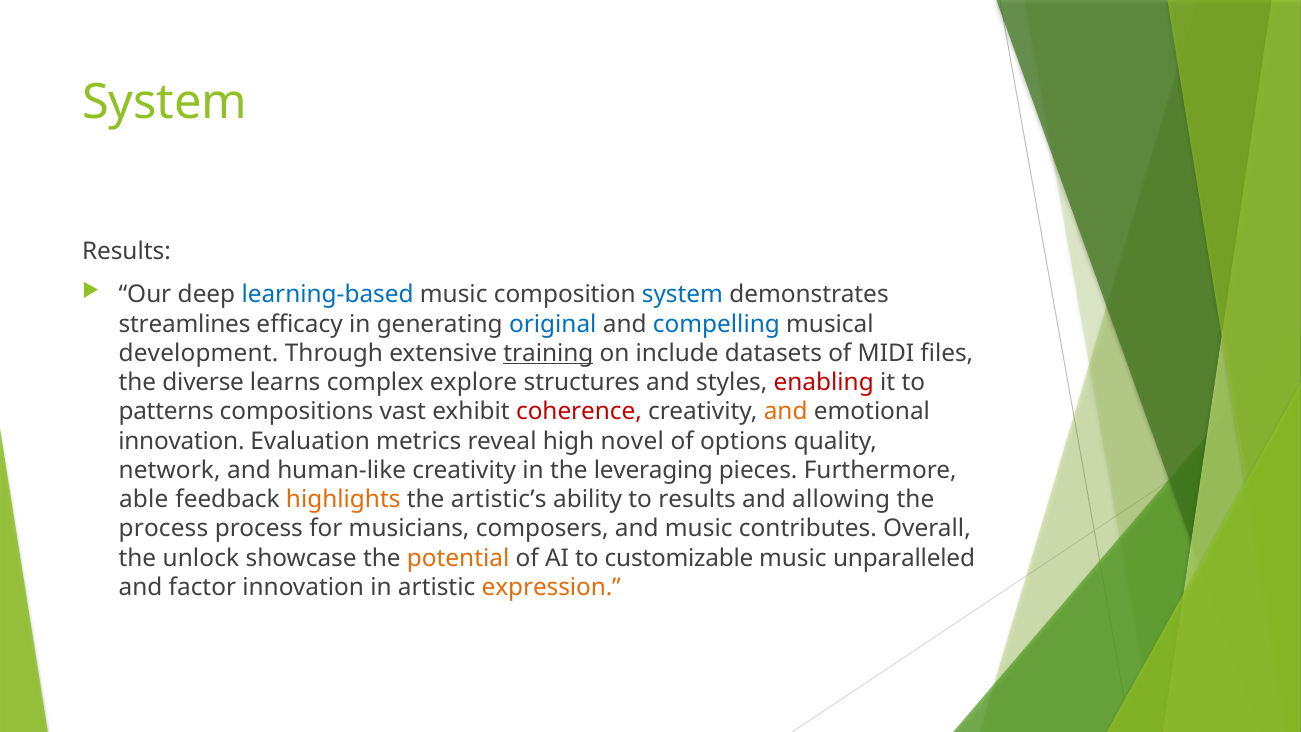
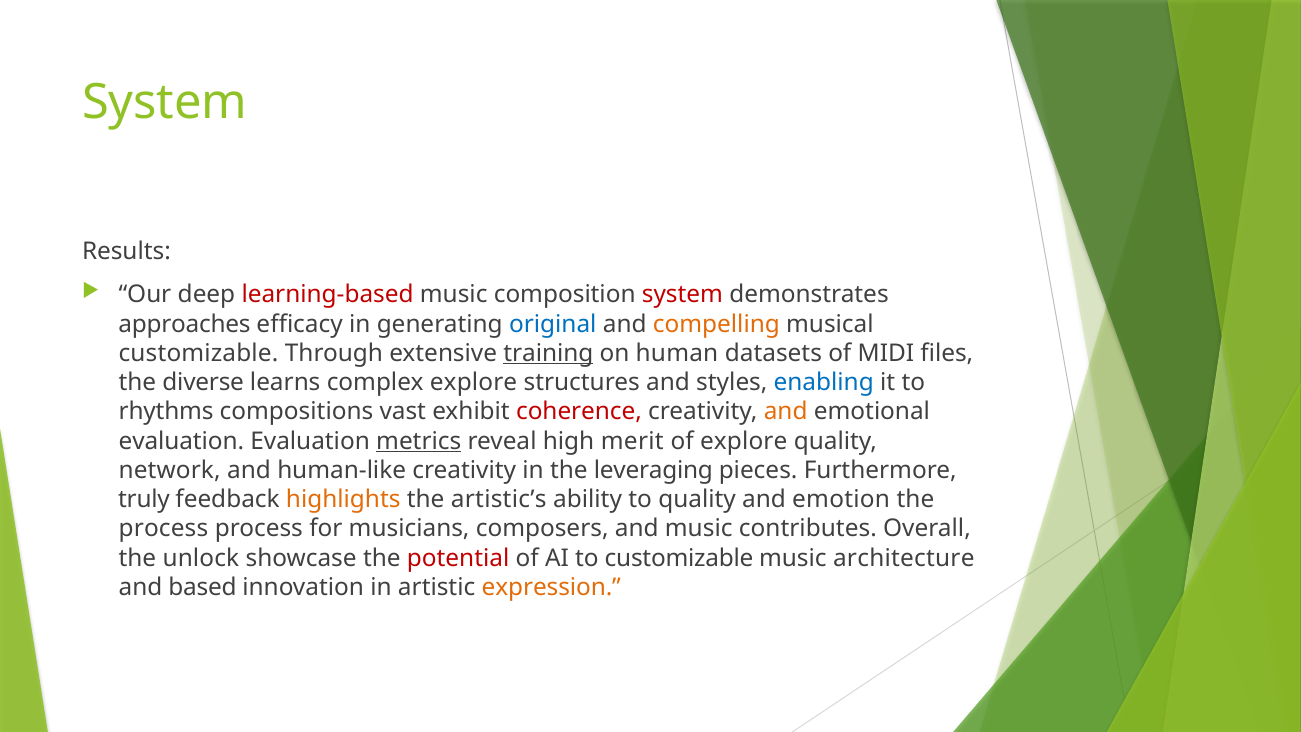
learning-based colour: blue -> red (328, 295)
system colour: blue -> red (682, 295)
streamlines: streamlines -> approaches (185, 324)
compelling colour: blue -> orange (716, 324)
development: development -> customizable (198, 353)
include: include -> human (677, 353)
enabling colour: red -> blue (824, 382)
patterns: patterns -> rhythms (166, 412)
innovation: innovation -> evaluation (181, 441)
metrics underline: none -> present (419, 441)
novel: novel -> merit (632, 441)
of options: options -> explore (744, 441)
able: able -> truly (144, 500)
to results: results -> quality (697, 500)
allowing: allowing -> emotion (841, 500)
potential colour: orange -> red (458, 558)
unparalleled: unparalleled -> architecture (904, 558)
factor: factor -> based (203, 587)
